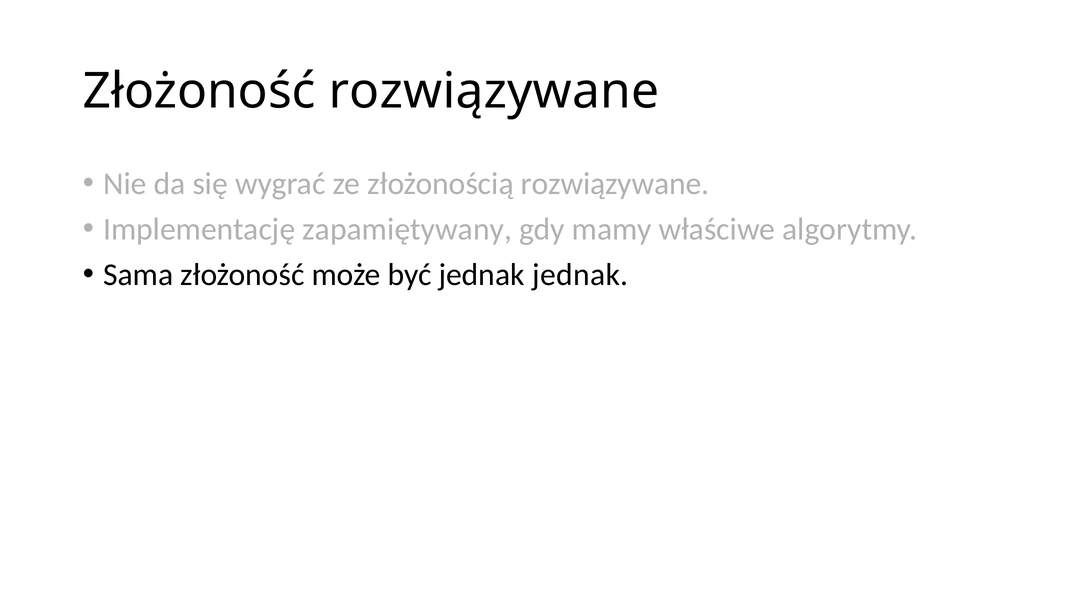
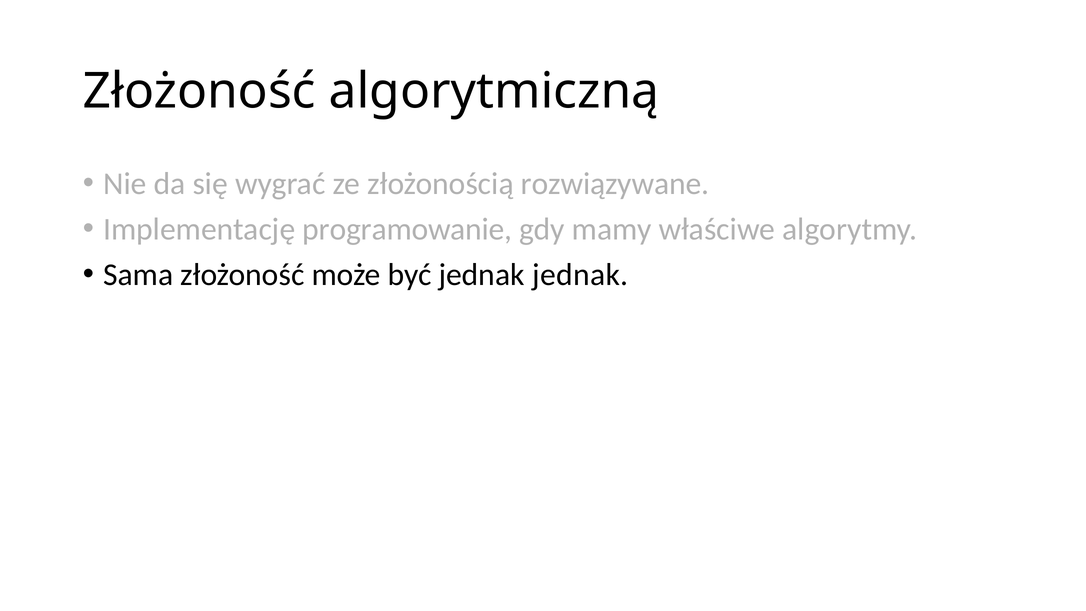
Złożoność rozwiązywane: rozwiązywane -> algorytmiczną (494, 91)
zapamiętywany: zapamiętywany -> programowanie (407, 229)
